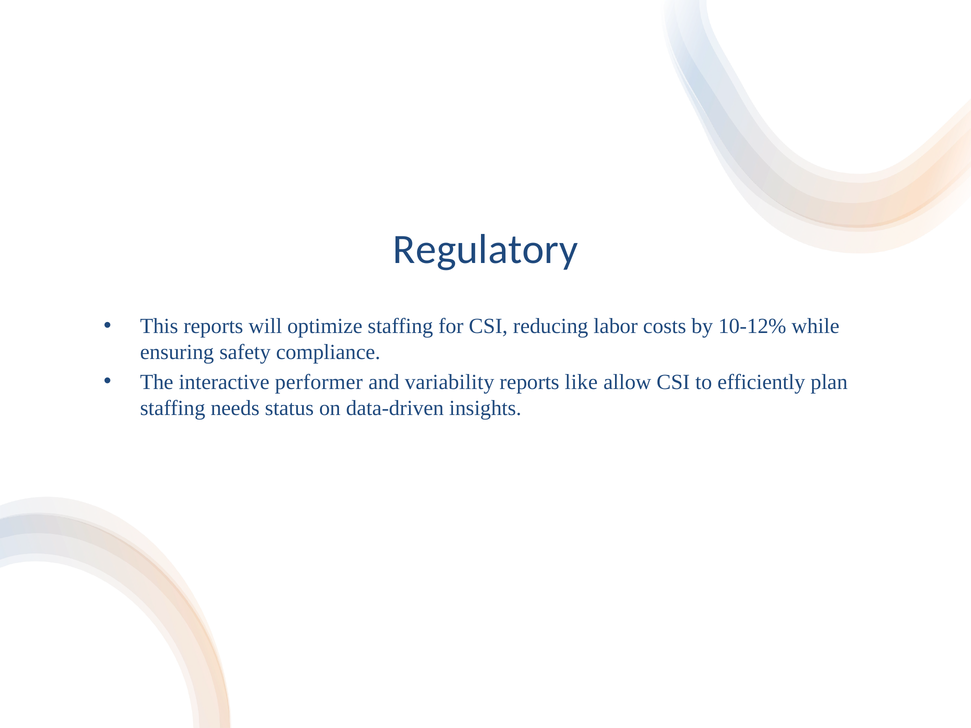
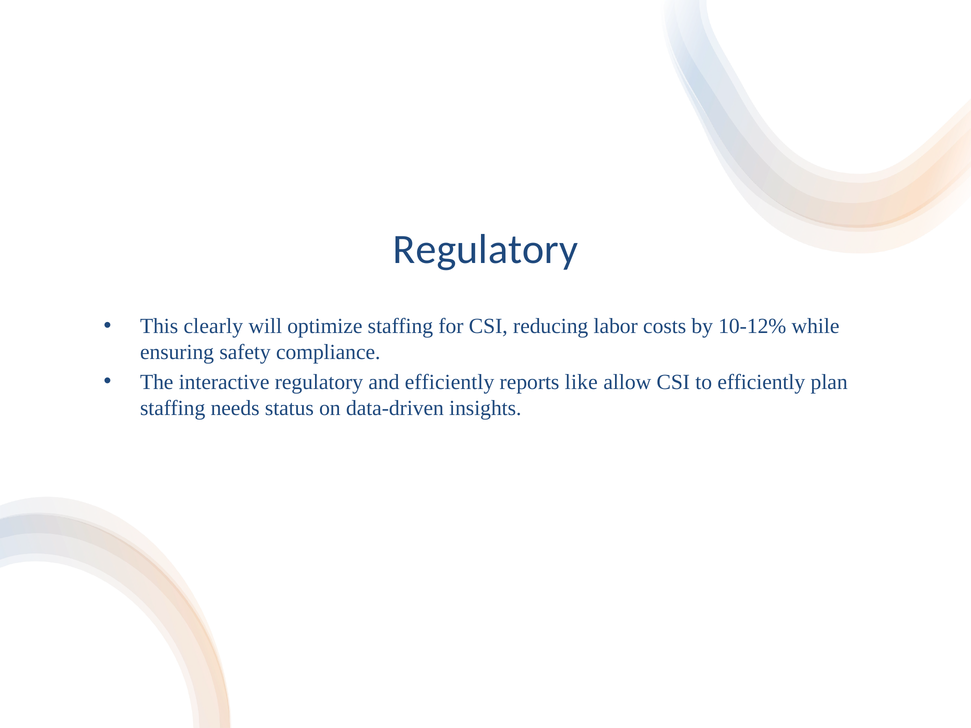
This reports: reports -> clearly (213, 326)
interactive performer: performer -> regulatory (319, 382)
and variability: variability -> efficiently (450, 382)
